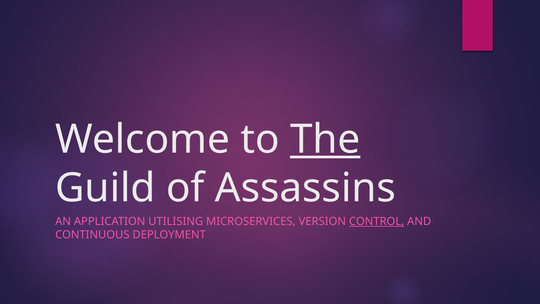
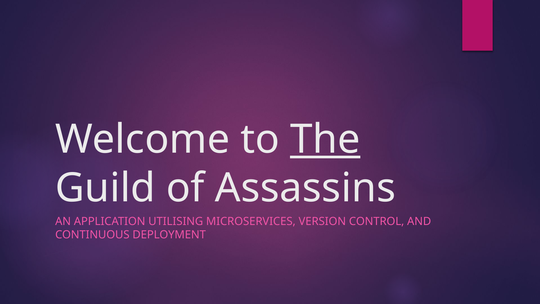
CONTROL underline: present -> none (377, 221)
